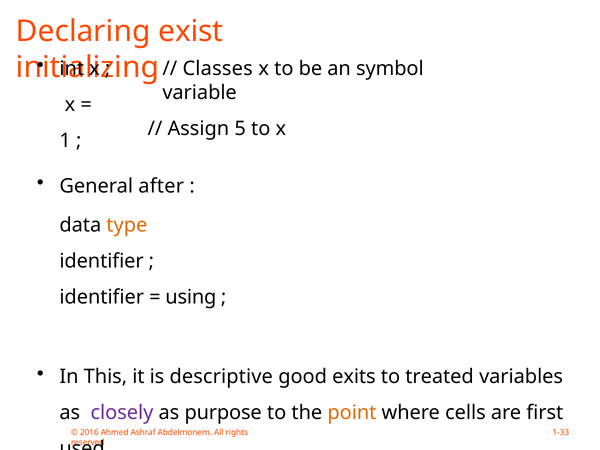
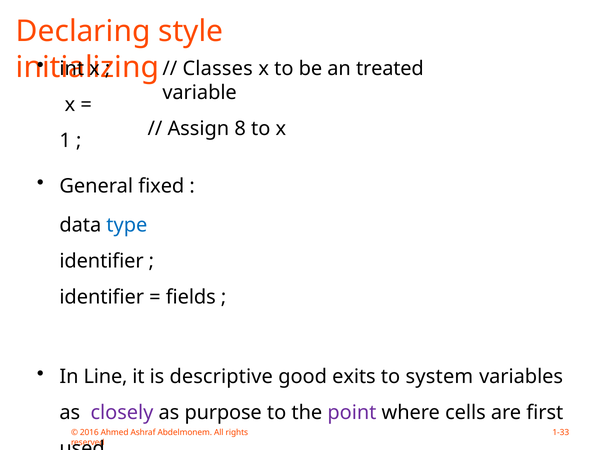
exist: exist -> style (191, 31)
symbol: symbol -> treated (390, 68)
5: 5 -> 8 (240, 128)
after: after -> fixed (161, 186)
type colour: orange -> blue (127, 225)
using: using -> fields (191, 297)
This: This -> Line (106, 377)
treated: treated -> system (439, 377)
point colour: orange -> purple (352, 413)
